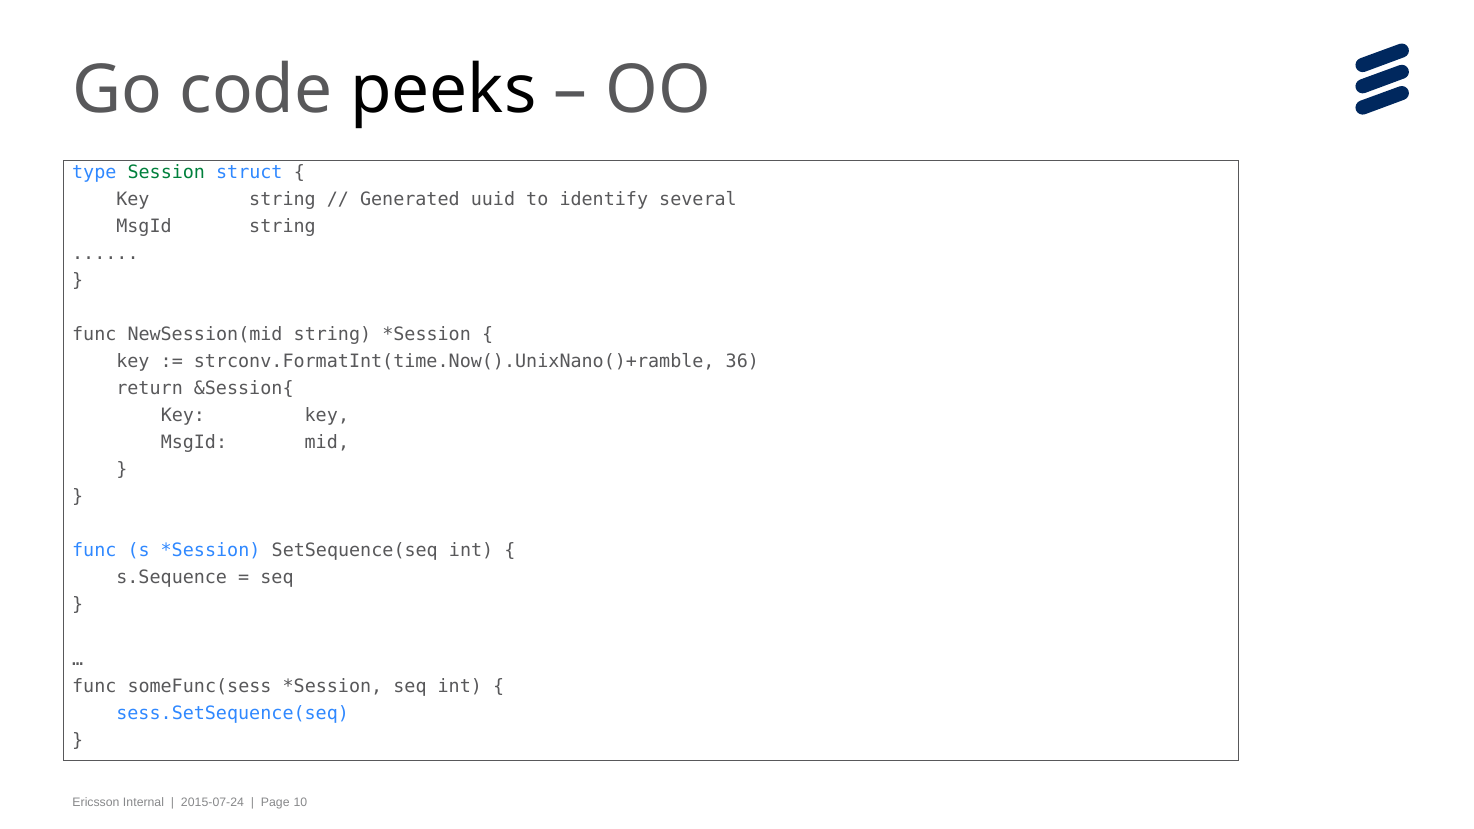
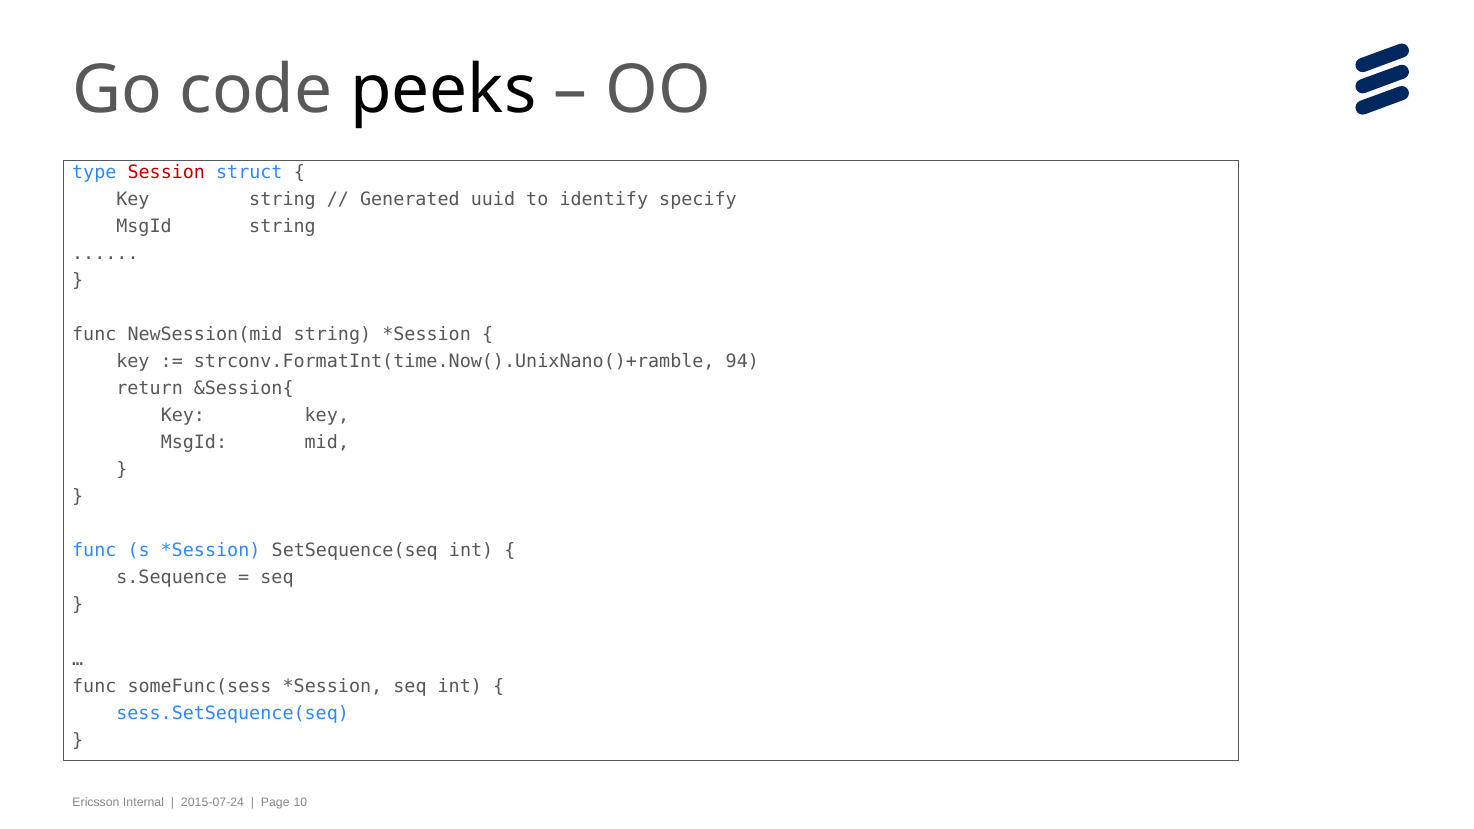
Session colour: green -> red (166, 173)
several: several -> specify (698, 200)
36: 36 -> 94 (742, 362)
